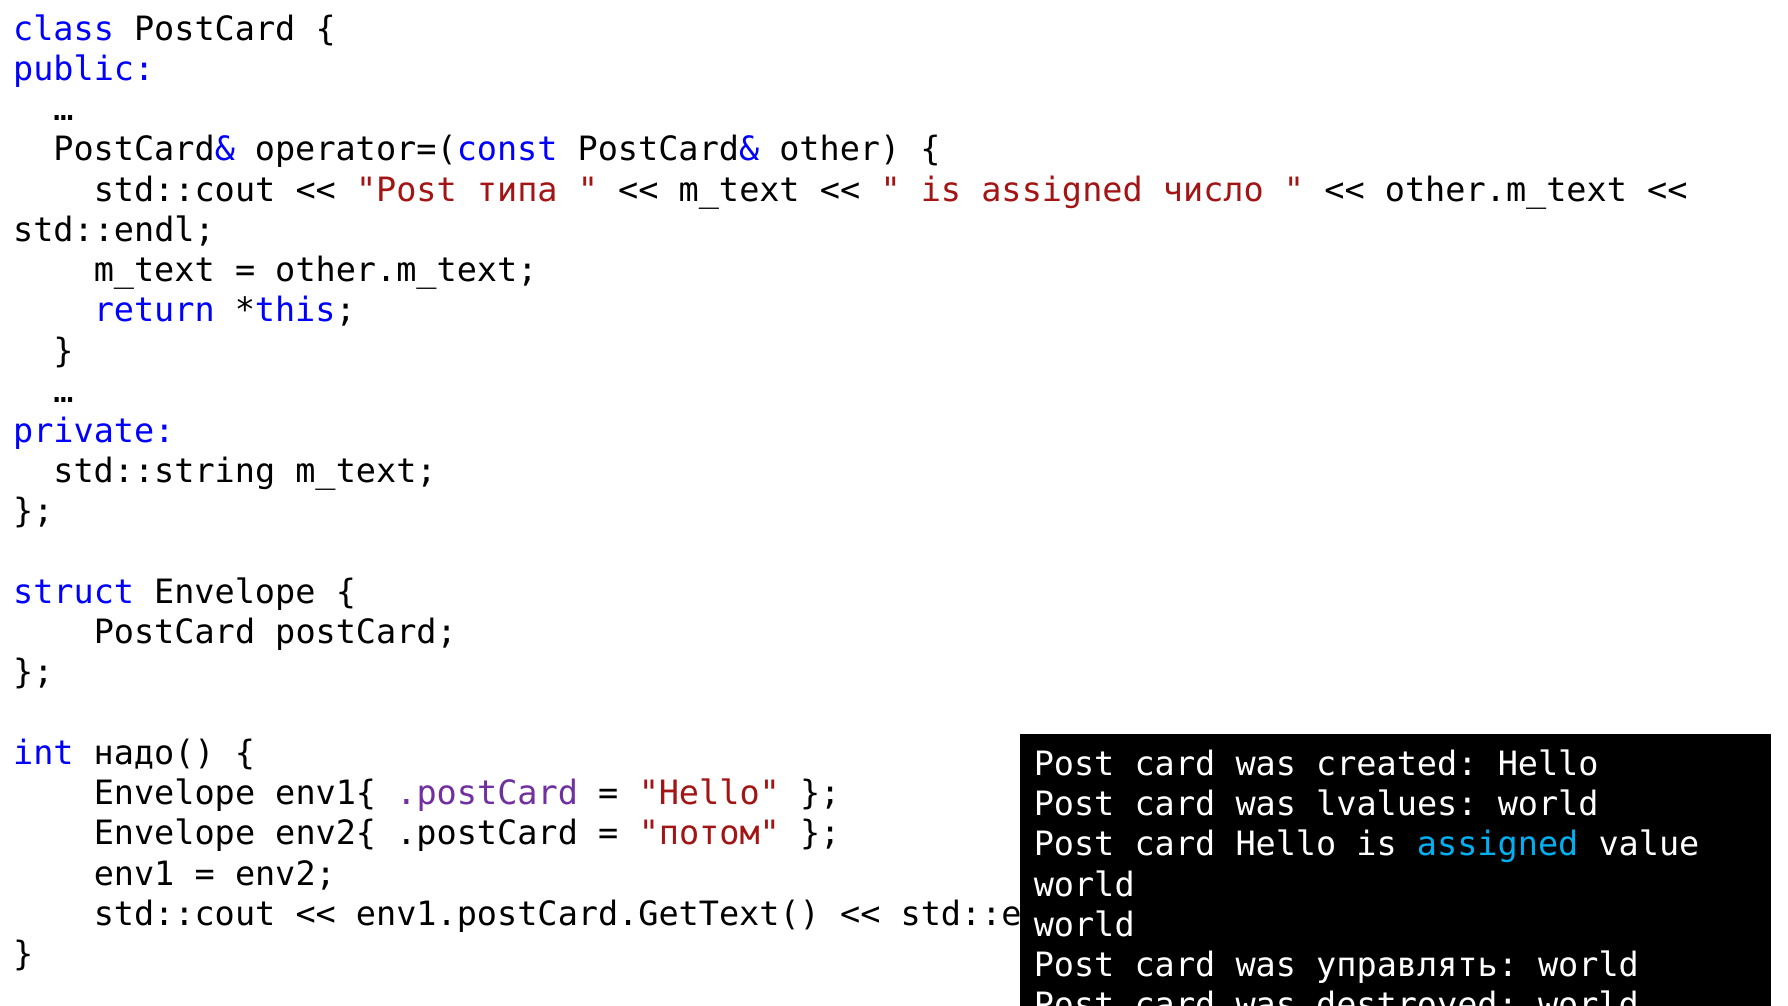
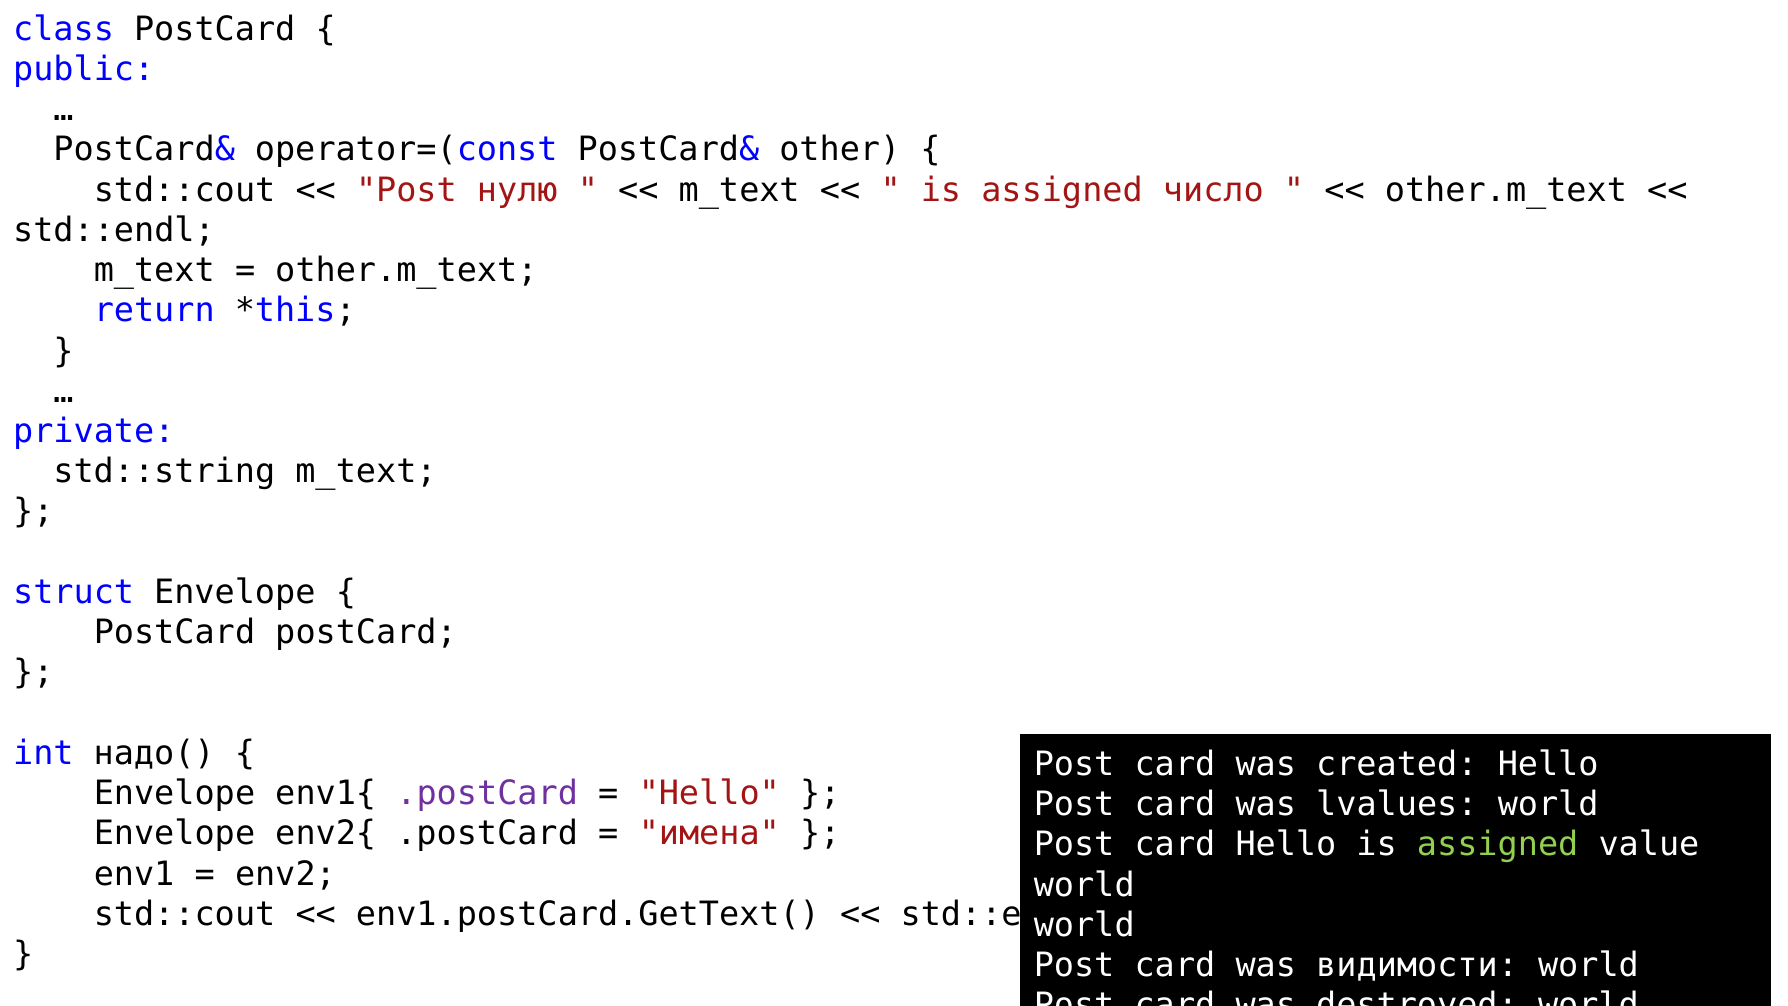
типа: типа -> нулю (517, 190)
потом: потом -> имена (709, 834)
assigned colour: light blue -> light green (1498, 845)
управлять: управлять -> видимости (1417, 965)
